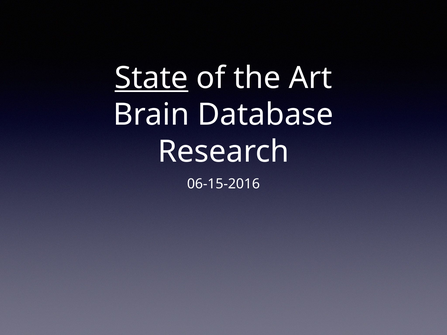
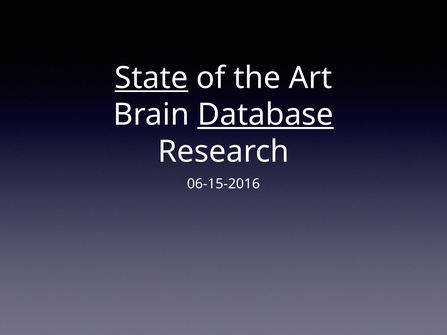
Database underline: none -> present (266, 115)
